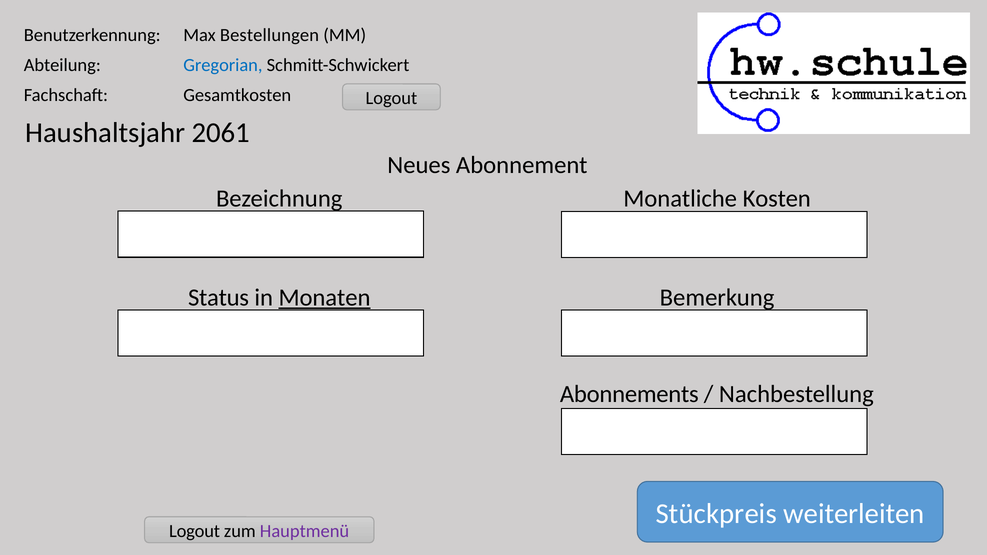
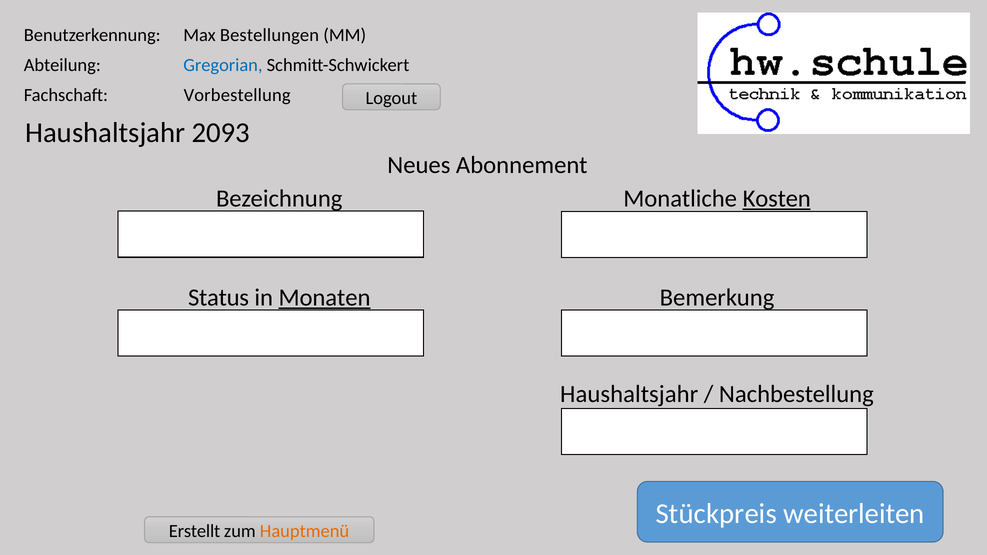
Gesamtkosten: Gesamtkosten -> Vorbestellung (237, 95)
2061: 2061 -> 2093 (221, 133)
Kosten underline: none -> present (777, 199)
Abonnements: Abonnements -> Haushaltsjahr (629, 394)
Logout: Logout -> Erstellt (195, 531)
Hauptmenü colour: purple -> orange (305, 531)
